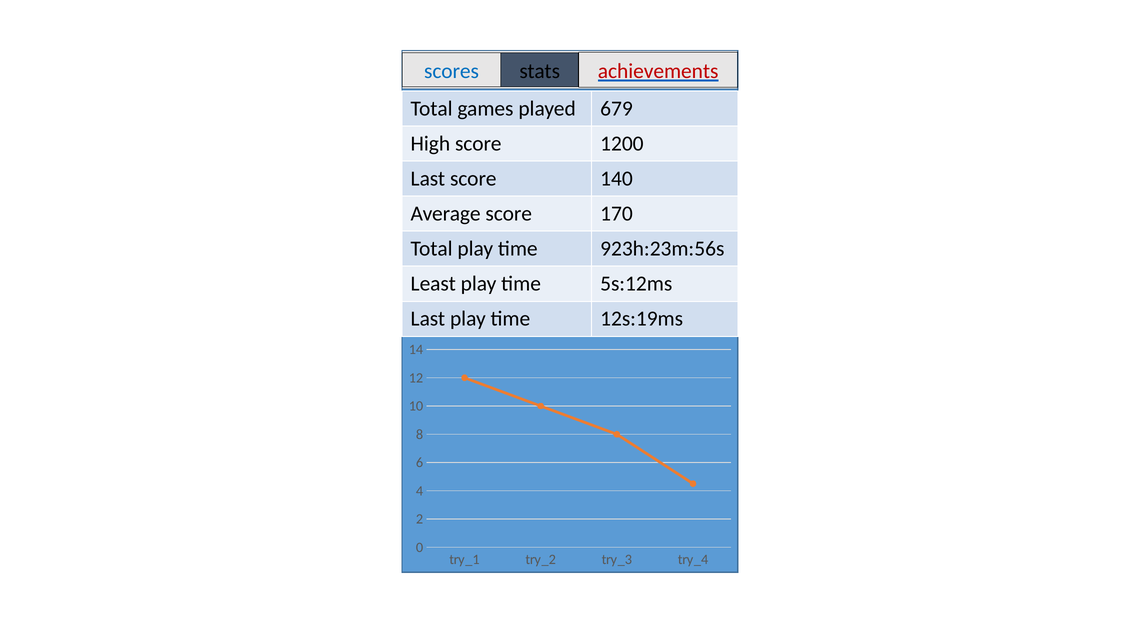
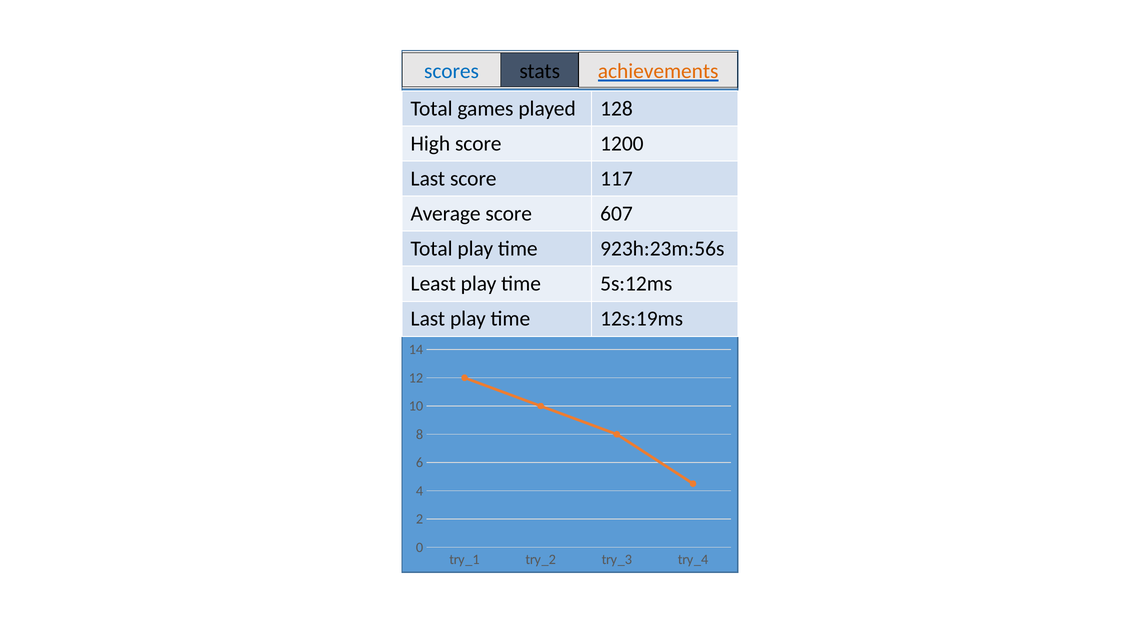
achievements colour: red -> orange (658, 71)
679: 679 -> 128 (616, 109)
140: 140 -> 117 (616, 179)
170: 170 -> 607 (616, 214)
